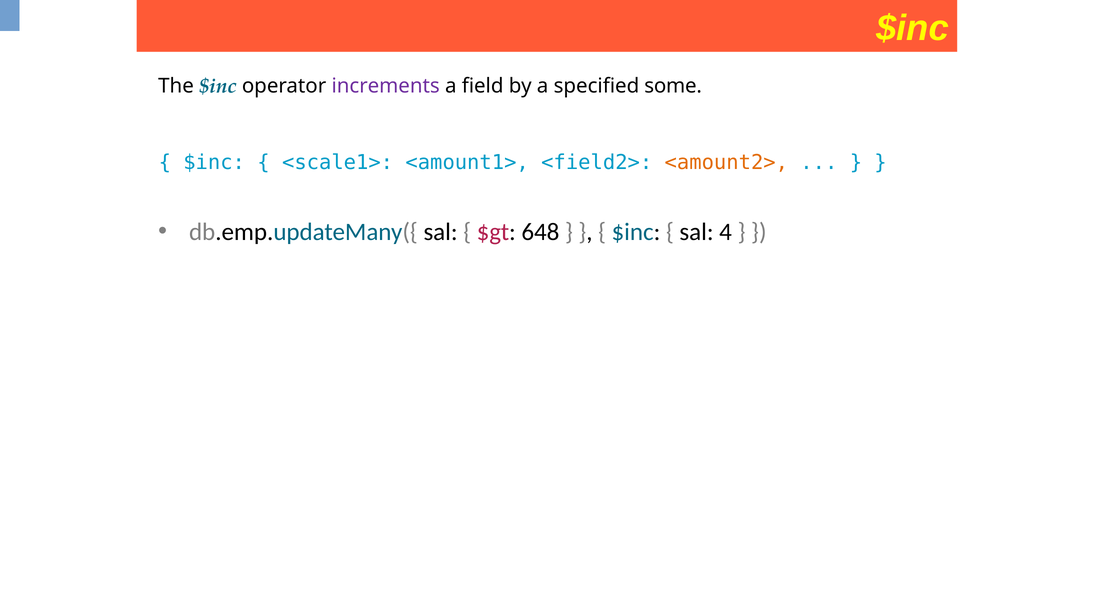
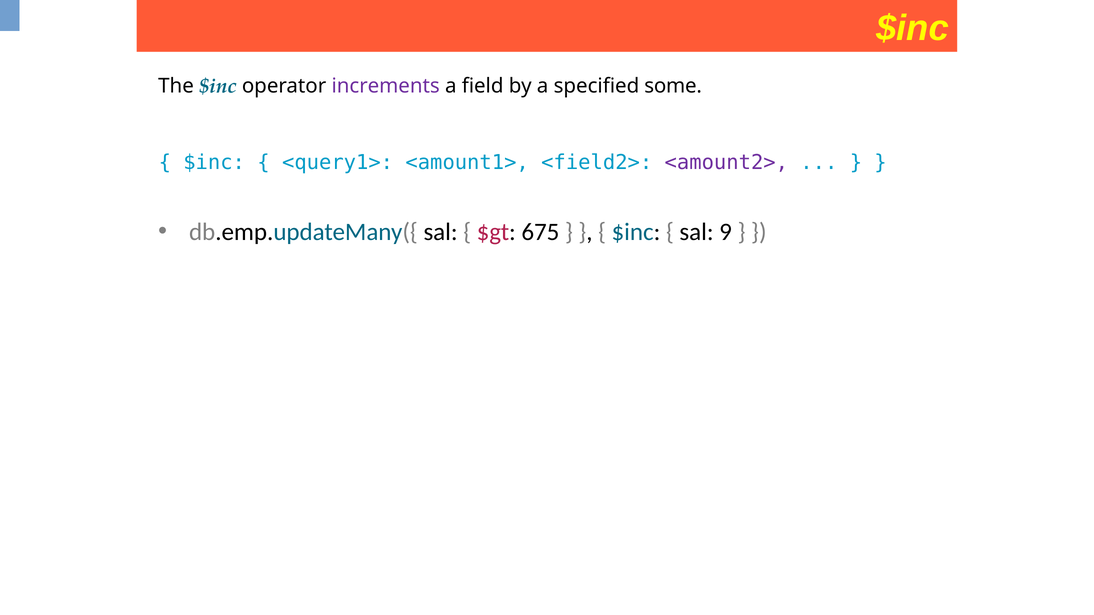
<scale1>: <scale1> -> <query1> (338, 162)
<amount2> colour: orange -> purple (726, 162)
648: 648 -> 675 (540, 232)
4: 4 -> 9 (726, 232)
